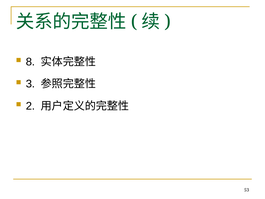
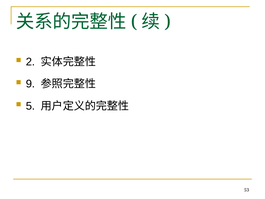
8: 8 -> 2 (30, 62)
3: 3 -> 9 (30, 84)
2: 2 -> 5 (30, 106)
